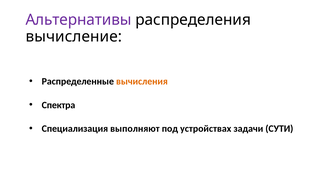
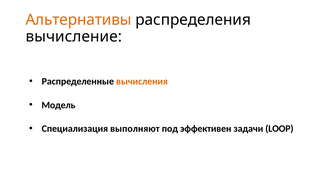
Альтернативы colour: purple -> orange (79, 20)
Спектра: Спектра -> Модель (58, 105)
устройствах: устройствах -> эффективен (206, 128)
СУТИ: СУТИ -> LOOP (279, 128)
